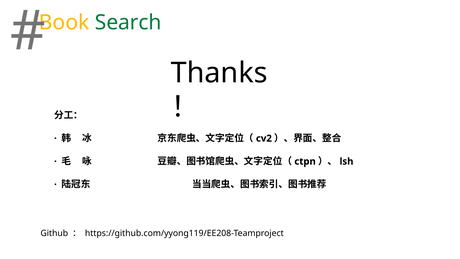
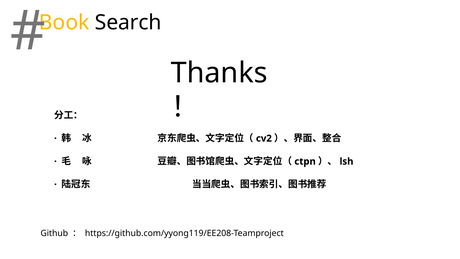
Search colour: green -> black (128, 23)
